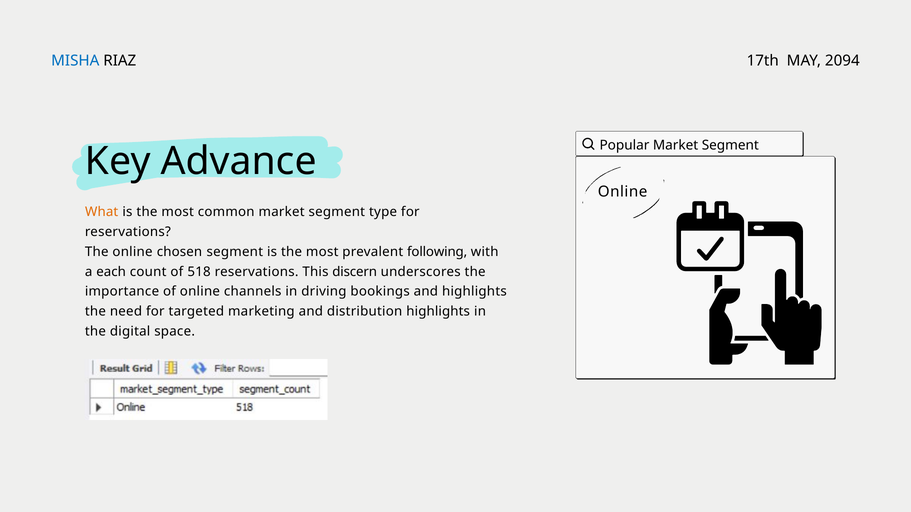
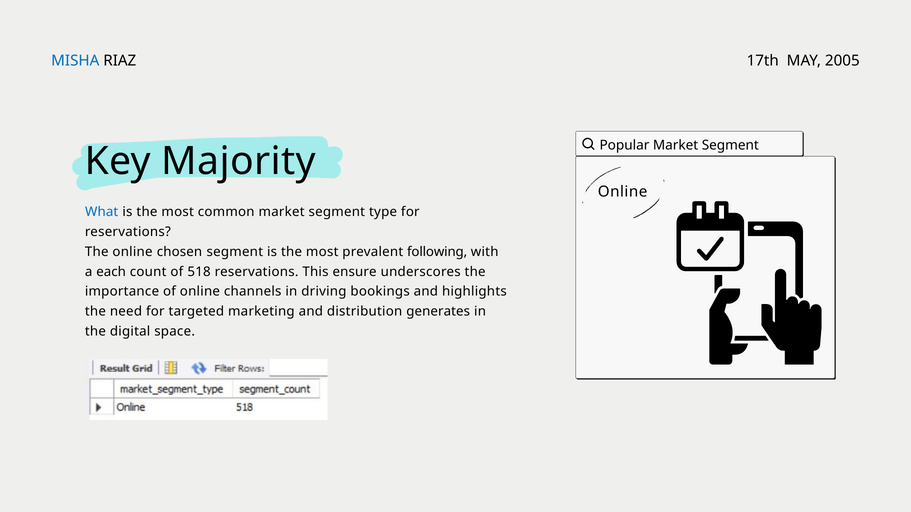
2094: 2094 -> 2005 (842, 61)
Advance: Advance -> Majority (239, 161)
What colour: orange -> blue (102, 212)
discern: discern -> ensure (355, 272)
distribution highlights: highlights -> generates (438, 312)
